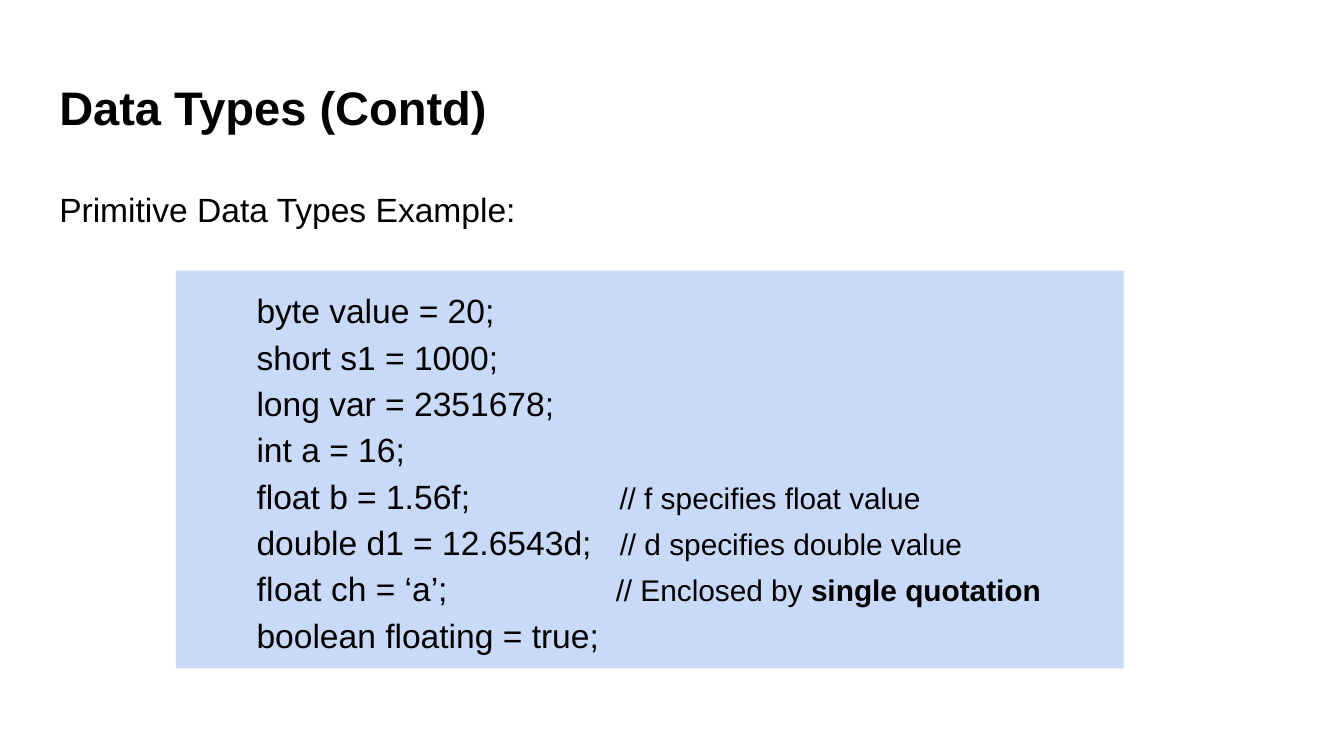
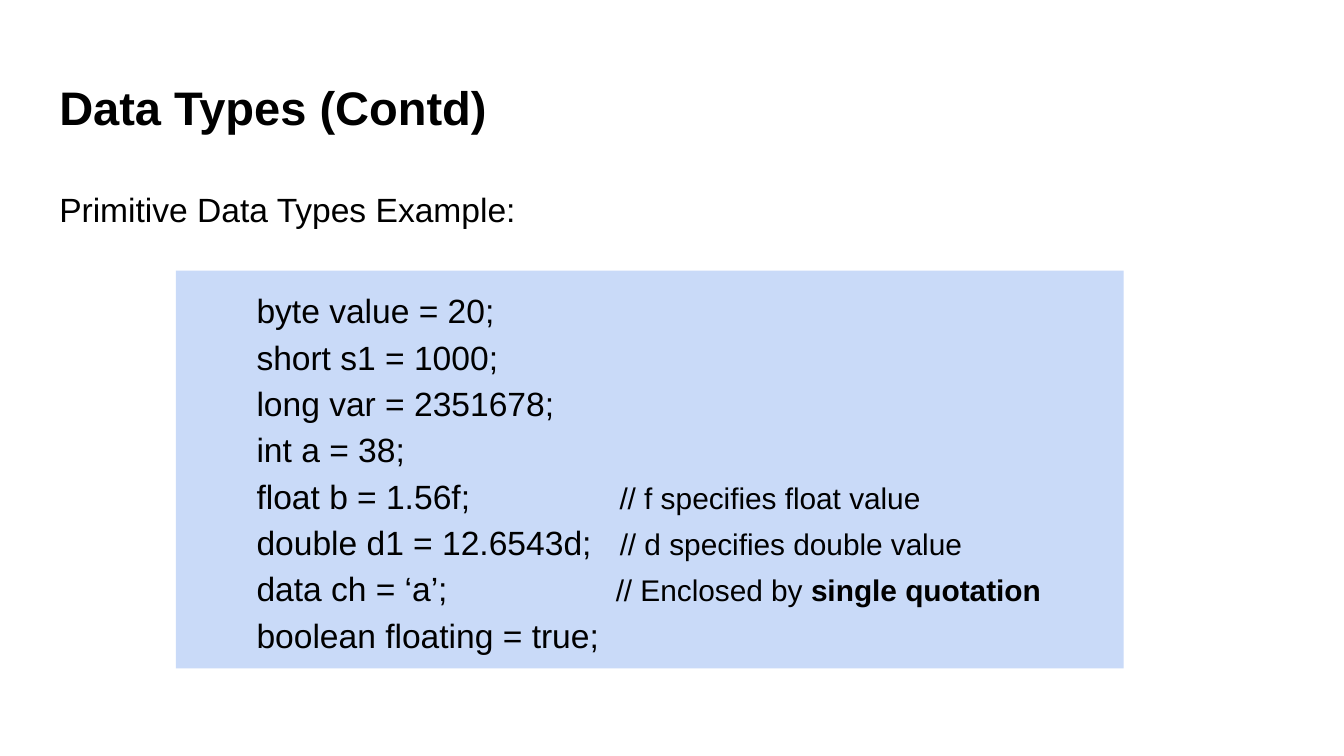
16: 16 -> 38 (381, 452)
float: float -> data (289, 591)
